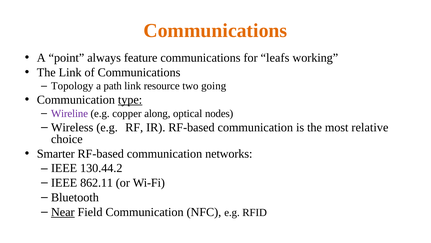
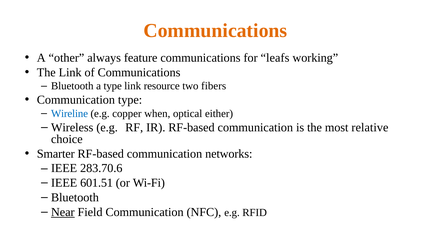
point: point -> other (66, 58)
Topology: Topology -> Bluetooth (72, 86)
a path: path -> type (113, 86)
going: going -> fibers (214, 86)
type underline: present -> none (130, 100)
Wireline colour: purple -> blue (70, 113)
along: along -> when (157, 113)
nodes: nodes -> either (219, 113)
130.44.2: 130.44.2 -> 283.70.6 (101, 168)
862.11: 862.11 -> 601.51 (97, 182)
